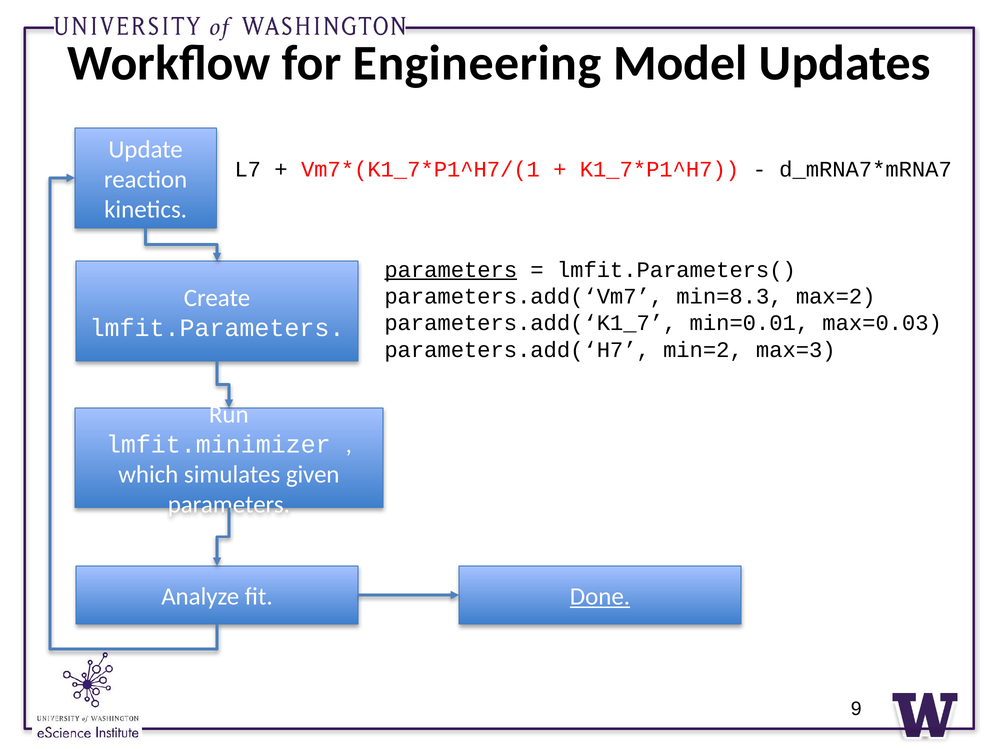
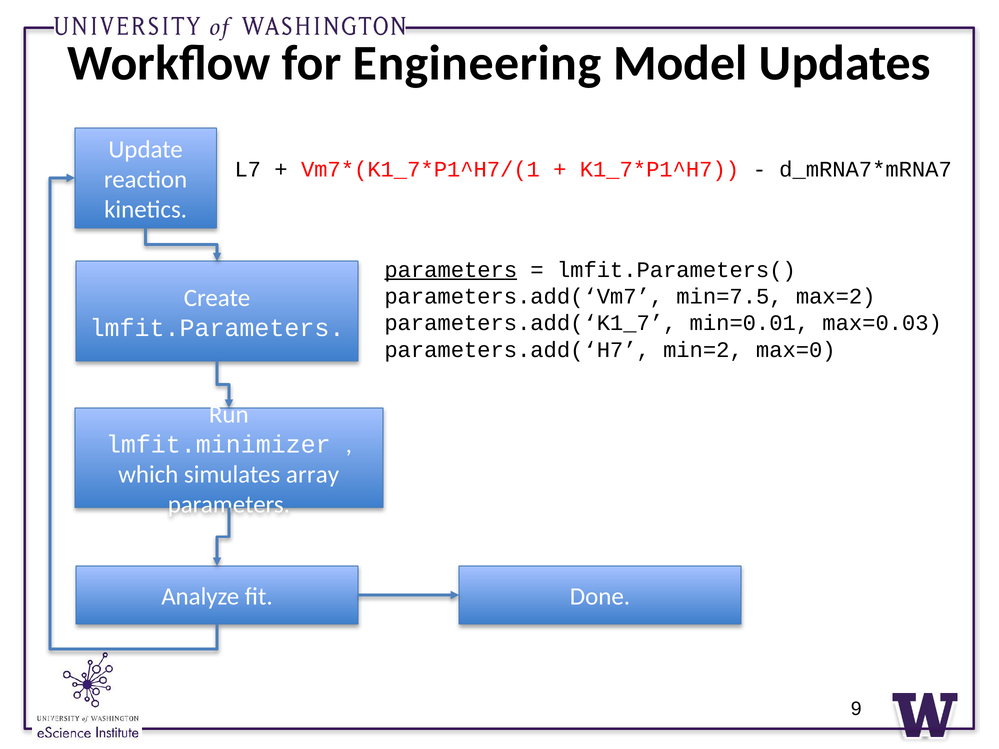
min=8.3: min=8.3 -> min=7.5 (729, 297)
max=3: max=3 -> max=0 (796, 350)
given: given -> array (313, 475)
Done underline: present -> none (600, 597)
